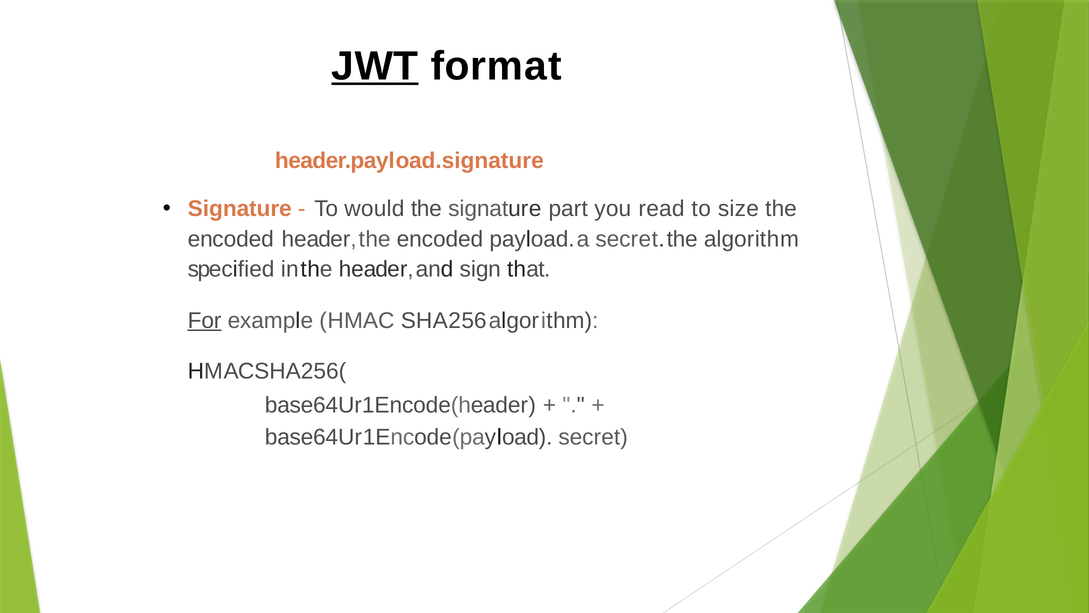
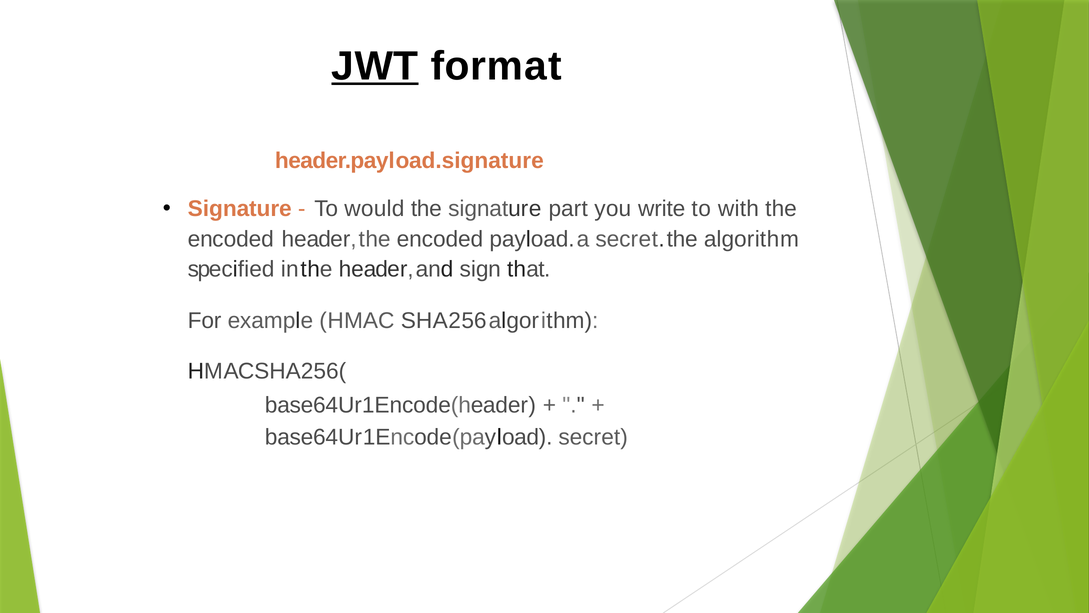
read: read -> write (662, 209)
size: size -> with (738, 209)
For underline: present -> none (205, 320)
